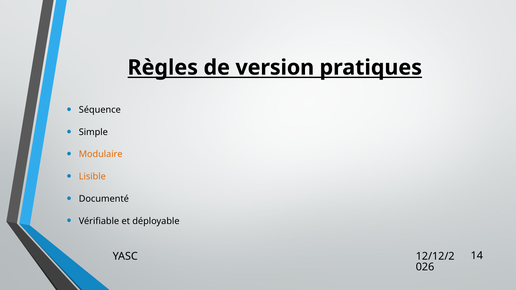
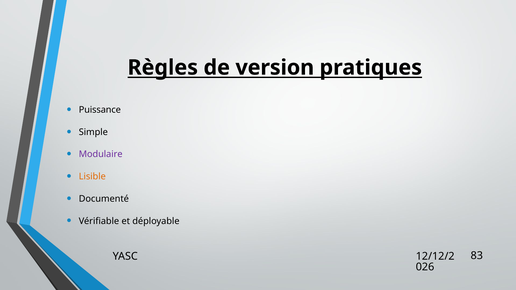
Séquence: Séquence -> Puissance (100, 110)
Modulaire colour: orange -> purple (101, 154)
14: 14 -> 83 (477, 256)
